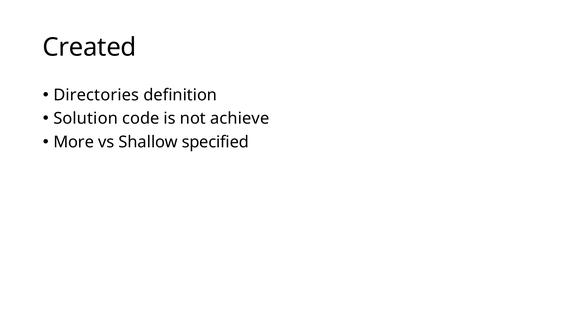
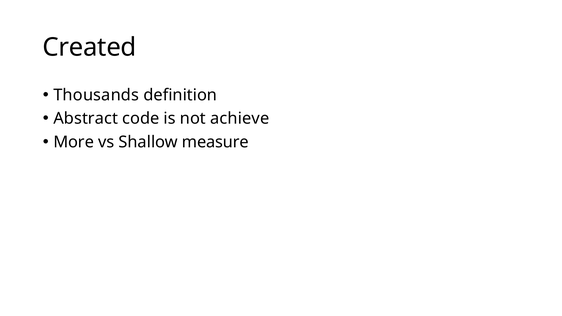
Directories: Directories -> Thousands (96, 95)
Solution: Solution -> Abstract (86, 119)
specified: specified -> measure (215, 142)
